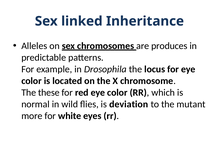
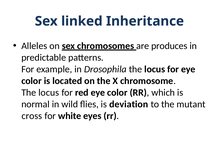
these: these -> locus (49, 93)
more: more -> cross (32, 116)
